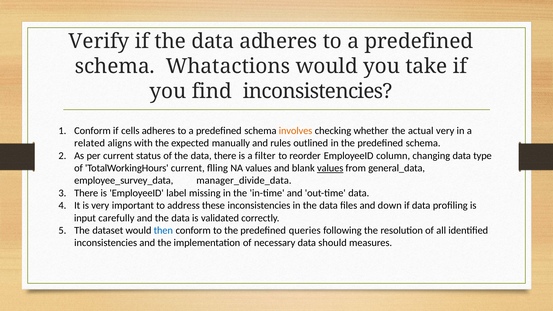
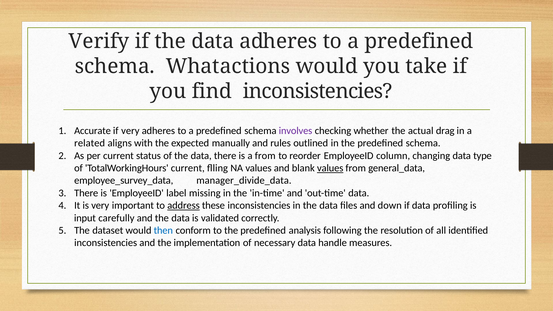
Conform: Conform -> Accurate (93, 131)
if cells: cells -> very (130, 131)
involves colour: orange -> purple (296, 131)
actual very: very -> drag (445, 131)
a filter: filter -> from (265, 156)
address underline: none -> present (184, 206)
queries: queries -> analysis (305, 230)
should: should -> handle (333, 243)
